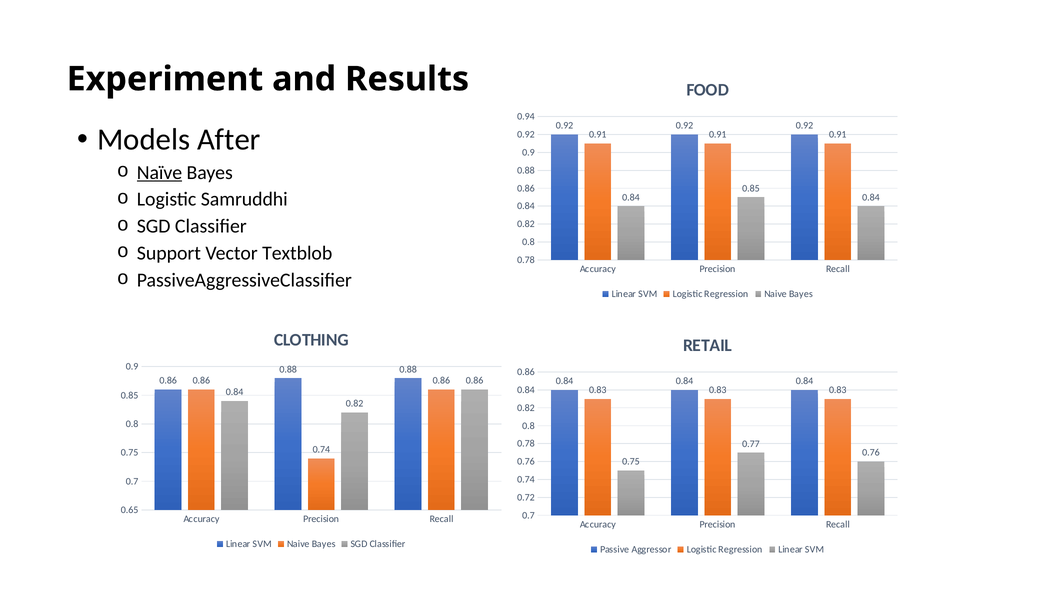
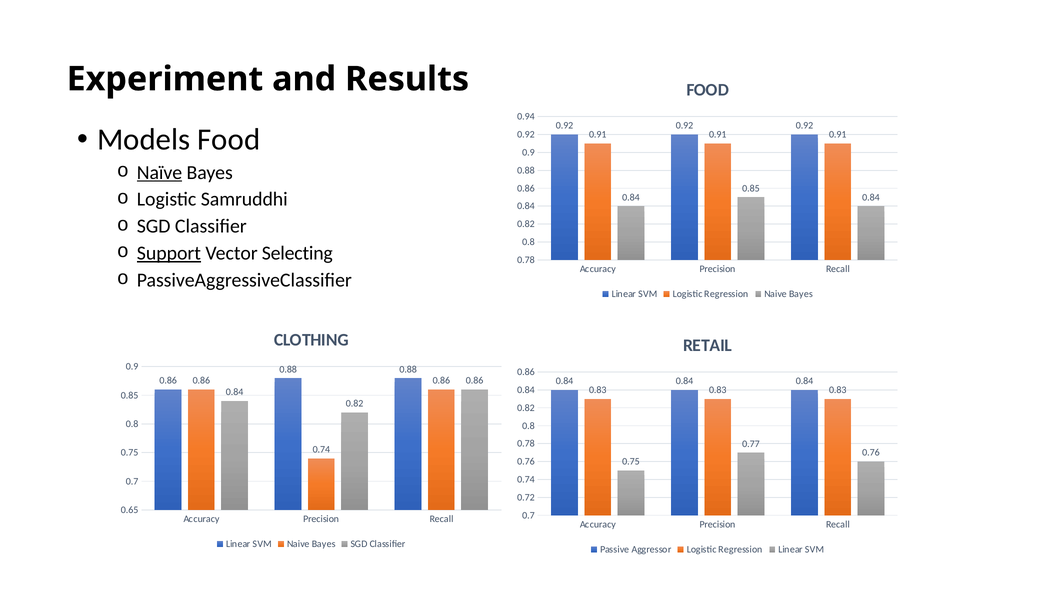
Models After: After -> Food (229, 139)
Support underline: none -> present (169, 253)
Textblob: Textblob -> Selecting (297, 253)
